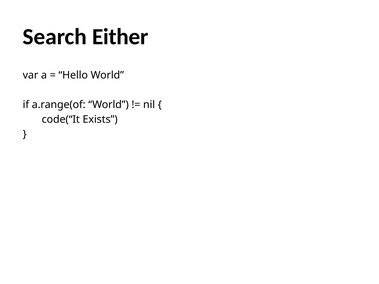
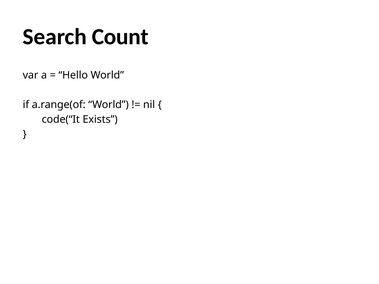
Either: Either -> Count (120, 37)
